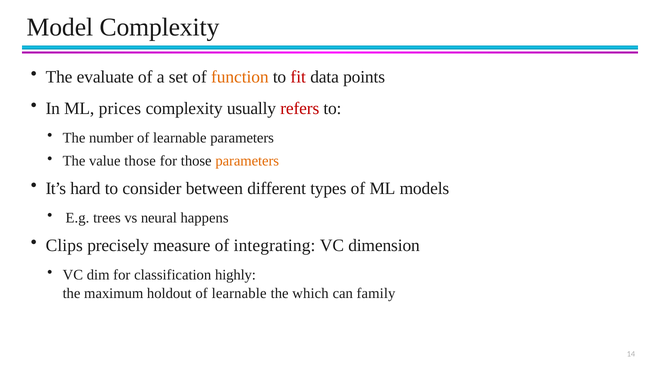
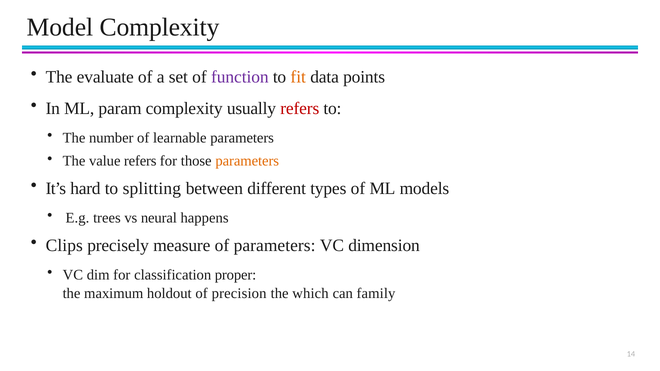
function colour: orange -> purple (240, 77)
fit colour: red -> orange (298, 77)
prices: prices -> param (120, 108)
value those: those -> refers (140, 161)
consider: consider -> splitting (152, 189)
of integrating: integrating -> parameters (275, 246)
highly: highly -> proper (235, 275)
learnable: learnable -> precision (239, 294)
